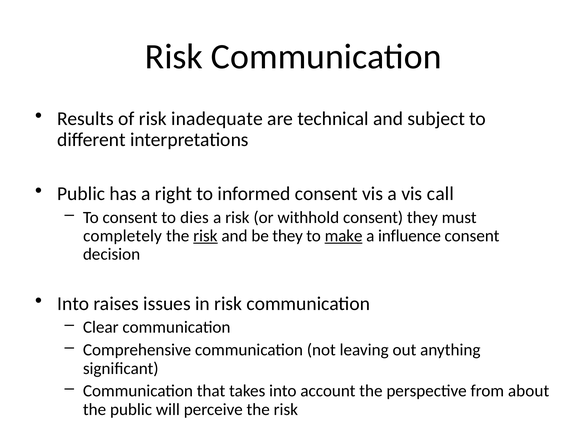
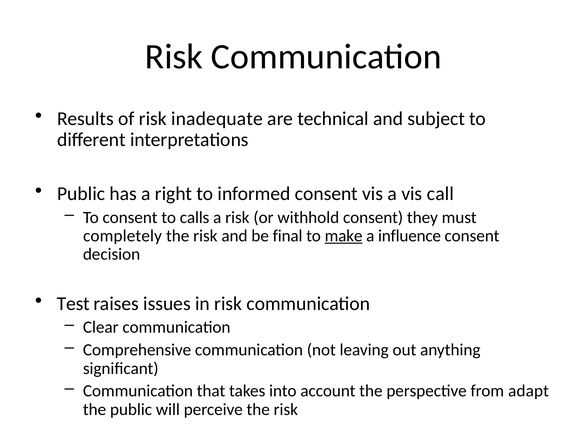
dies: dies -> calls (195, 217)
risk underline: present -> none (205, 236)
be they: they -> final (288, 236)
Into: Into -> Test (73, 304)
about: about -> adapt (529, 391)
